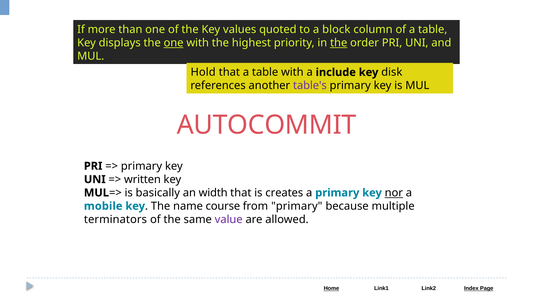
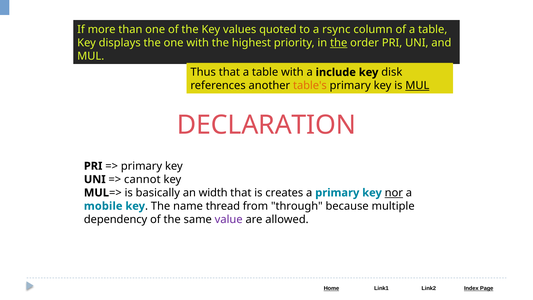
block: block -> rsync (336, 29)
one underline: present -> none (174, 43)
Hold: Hold -> Thus (203, 72)
table's colour: purple -> orange (310, 86)
MUL underline: none -> present (417, 86)
AUTOCOMMIT: AUTOCOMMIT -> DECLARATION (266, 125)
written: written -> cannot (142, 179)
course: course -> thread (223, 206)
from primary: primary -> through (297, 206)
terminators: terminators -> dependency (116, 219)
